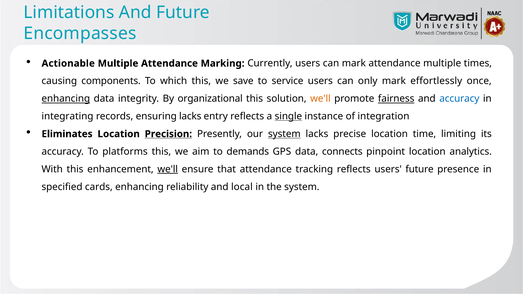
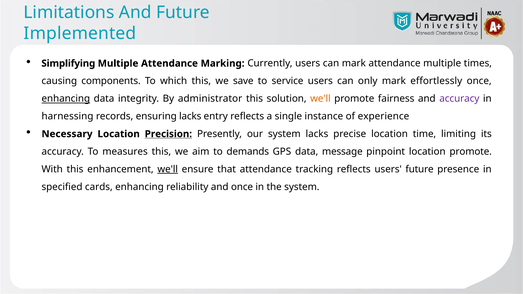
Encompasses: Encompasses -> Implemented (80, 33)
Actionable: Actionable -> Simplifying (68, 63)
organizational: organizational -> administrator (210, 99)
fairness underline: present -> none (396, 99)
accuracy colour: blue -> purple (459, 99)
integrating: integrating -> harnessing (67, 116)
single underline: present -> none (288, 116)
integration: integration -> experience (383, 116)
Eliminates: Eliminates -> Necessary (67, 134)
system underline: present -> none (284, 134)
platforms: platforms -> measures (125, 152)
connects: connects -> message (342, 152)
location analytics: analytics -> promote (471, 152)
and local: local -> once (242, 187)
